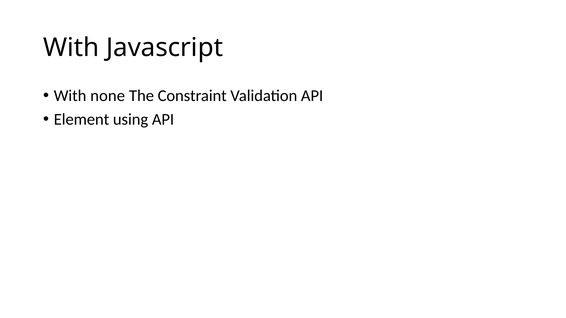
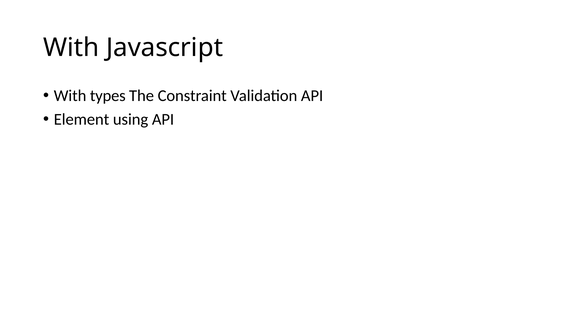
none: none -> types (108, 96)
